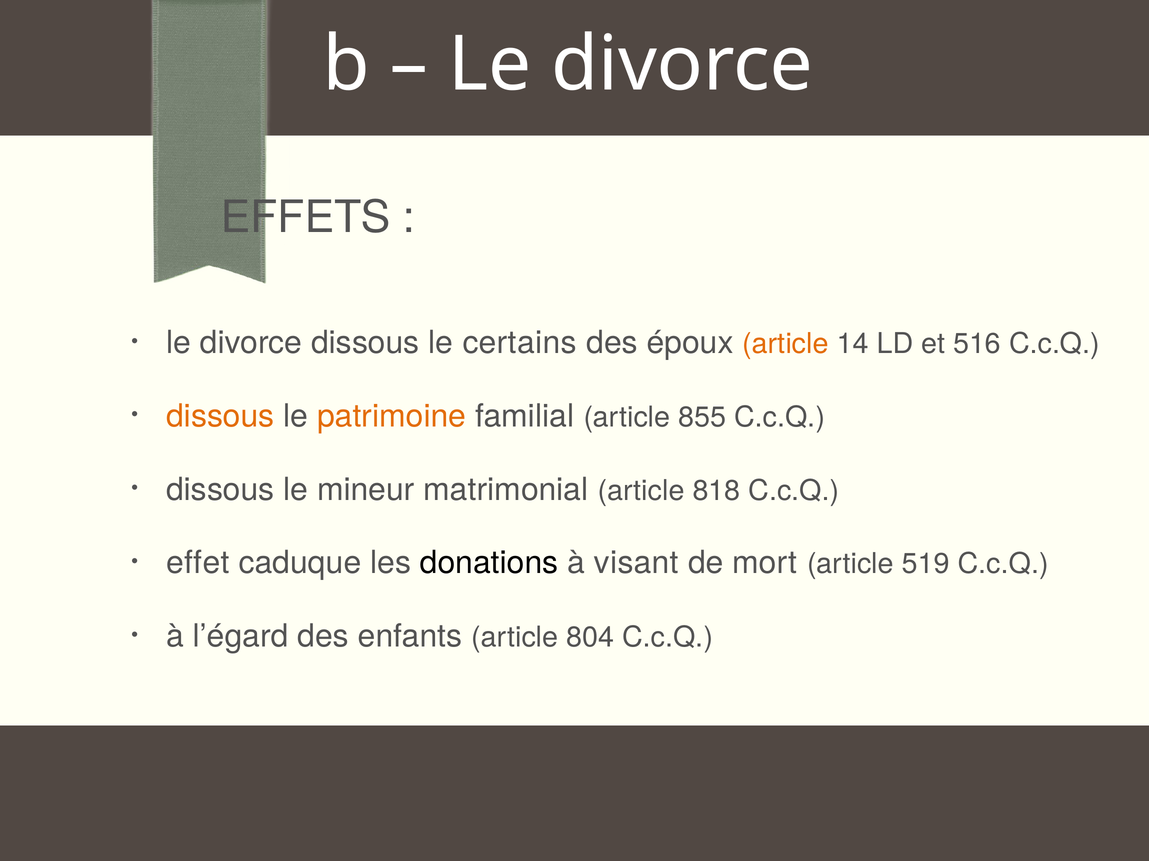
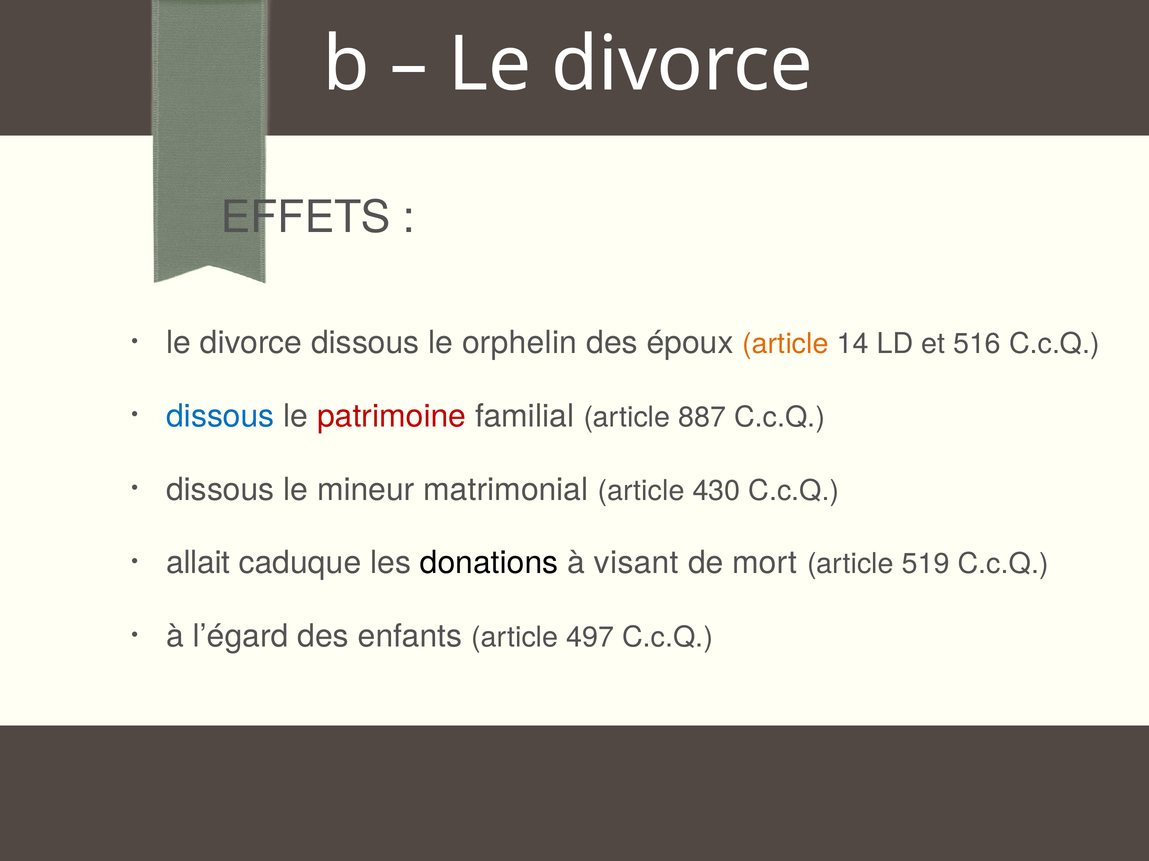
certains: certains -> orphelin (520, 343)
dissous colour: orange -> blue (220, 416)
patrimoine colour: orange -> red (392, 416)
855: 855 -> 887 (702, 418)
818: 818 -> 430 (716, 491)
effet: effet -> allait (198, 563)
804: 804 -> 497 (590, 638)
